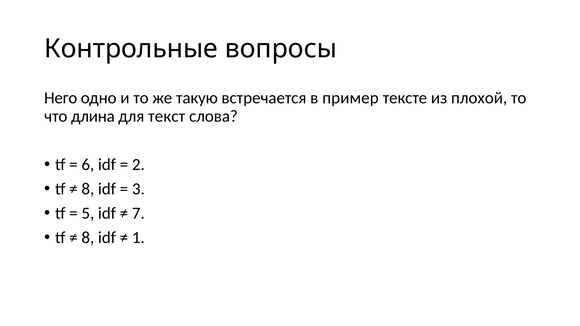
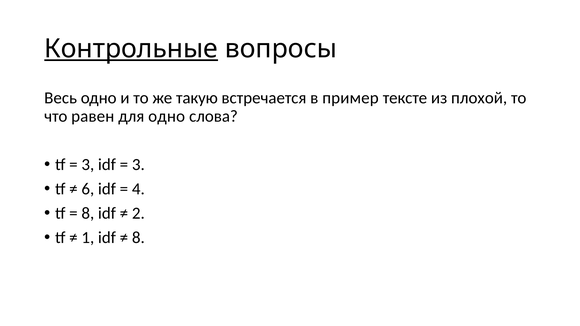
Контрольные underline: none -> present (131, 49)
Него: Него -> Весь (61, 98)
длина: длина -> равен (93, 116)
для текст: текст -> одно (167, 116)
6: 6 -> 3 (88, 165)
2: 2 -> 3 (138, 165)
8: 8 -> 6 (88, 189)
3: 3 -> 4 (138, 189)
5: 5 -> 8 (88, 213)
7: 7 -> 2 (138, 213)
8: 8 -> 1 (88, 238)
1: 1 -> 8 (138, 238)
